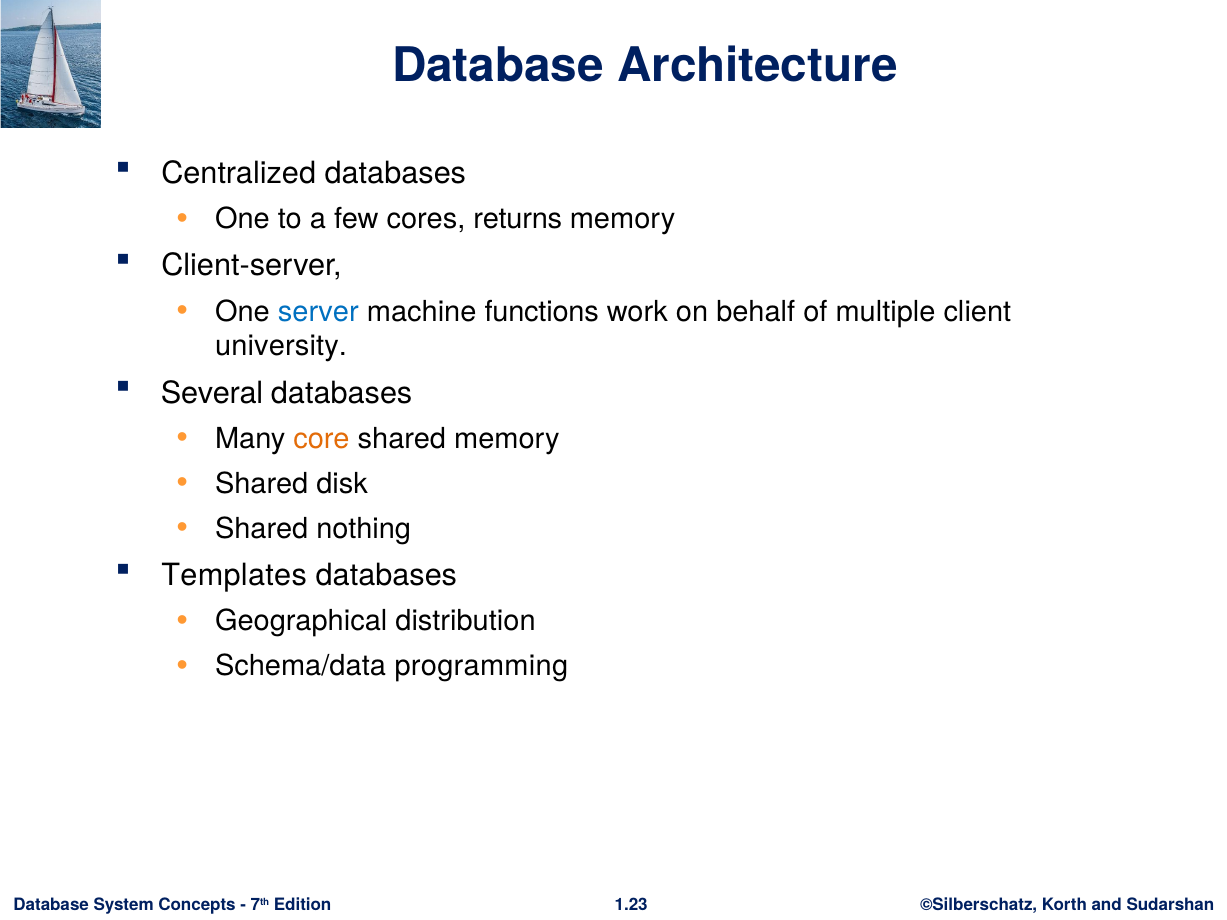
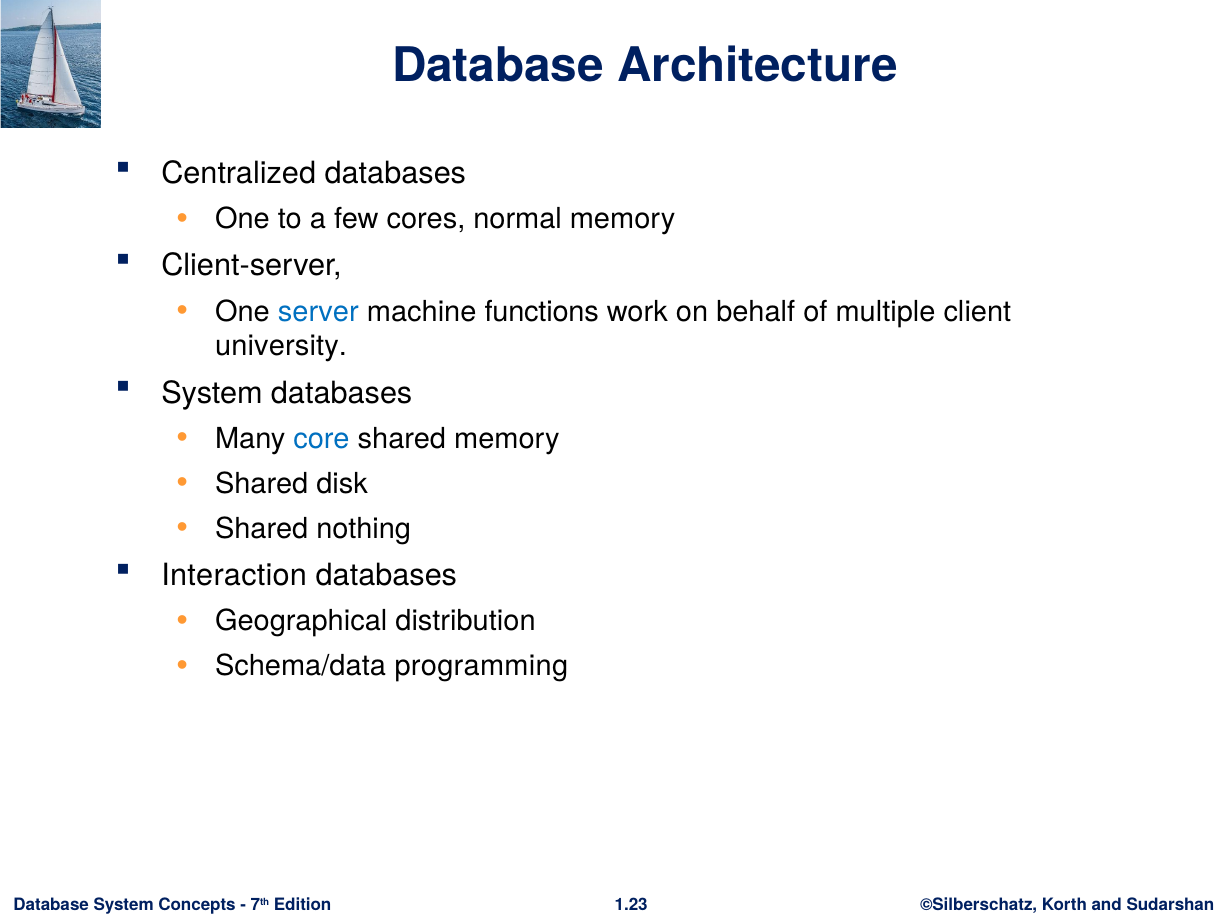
returns: returns -> normal (518, 219)
Several: Several -> System (212, 393)
core colour: orange -> blue (321, 439)
Templates: Templates -> Interaction (234, 575)
